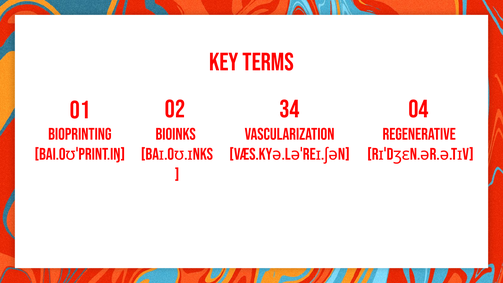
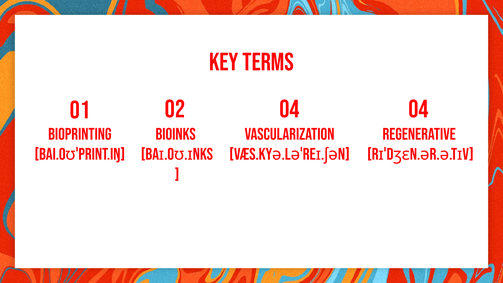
02 34: 34 -> 04 (290, 109)
